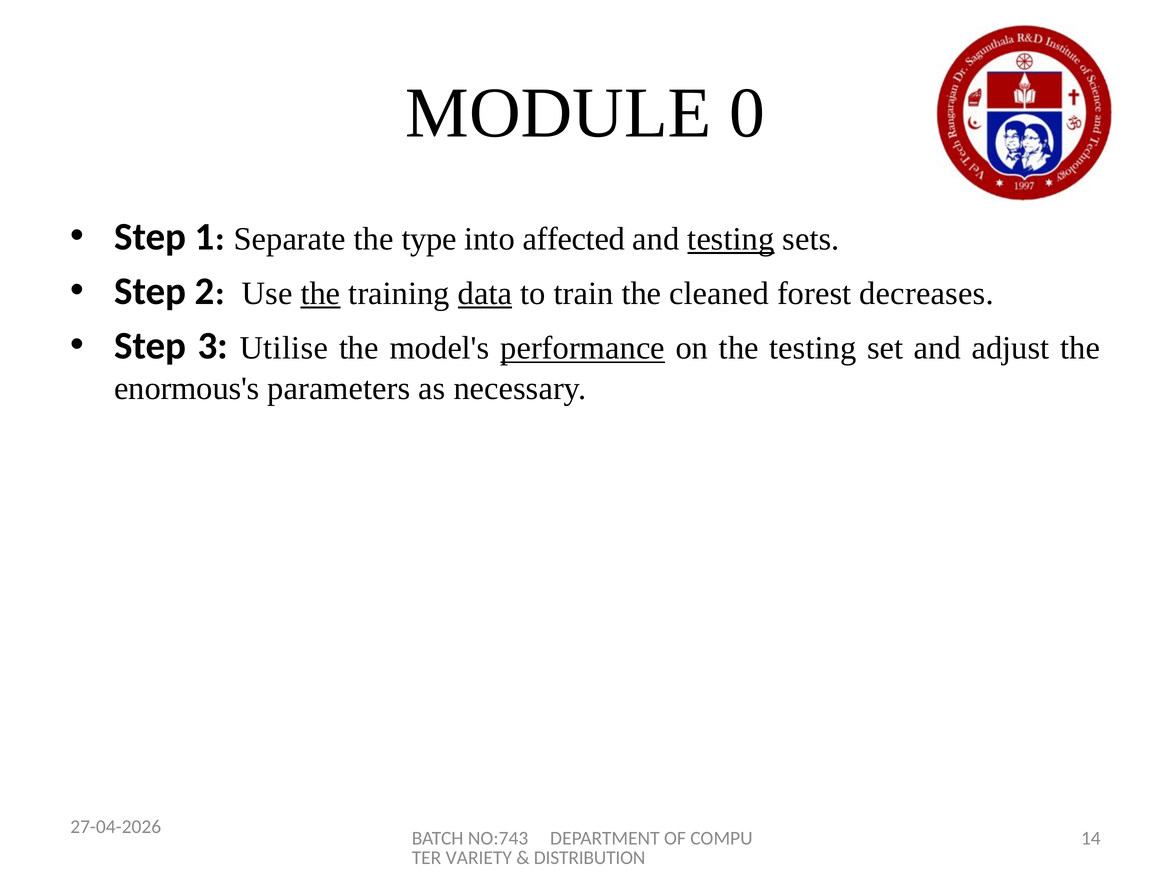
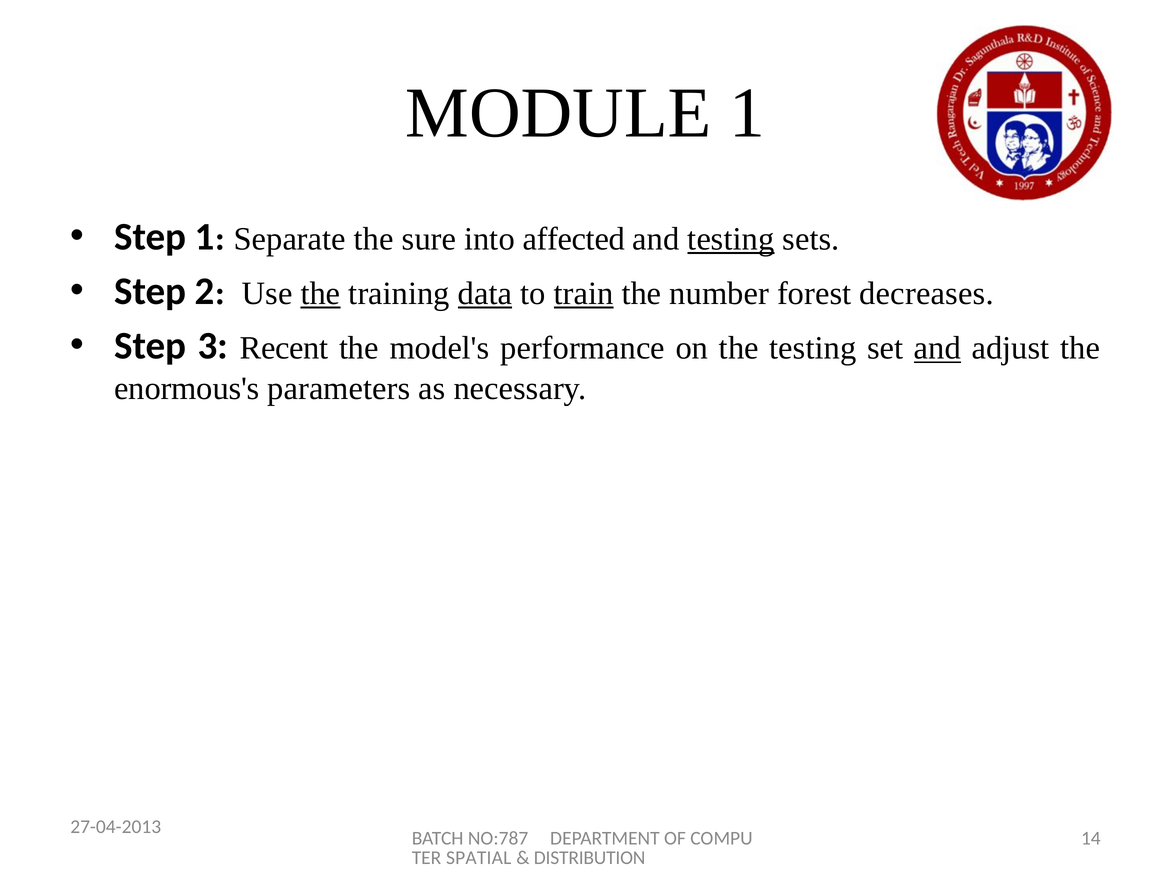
MODULE 0: 0 -> 1 (747, 113)
type: type -> sure (429, 239)
train underline: none -> present (584, 294)
cleaned: cleaned -> number (719, 294)
Utilise: Utilise -> Recent (284, 348)
performance underline: present -> none (583, 348)
and underline: none -> present (937, 348)
27-04-2026: 27-04-2026 -> 27-04-2013 (116, 827)
NO:743: NO:743 -> NO:787 (498, 839)
VARIETY: VARIETY -> SPATIAL (479, 858)
